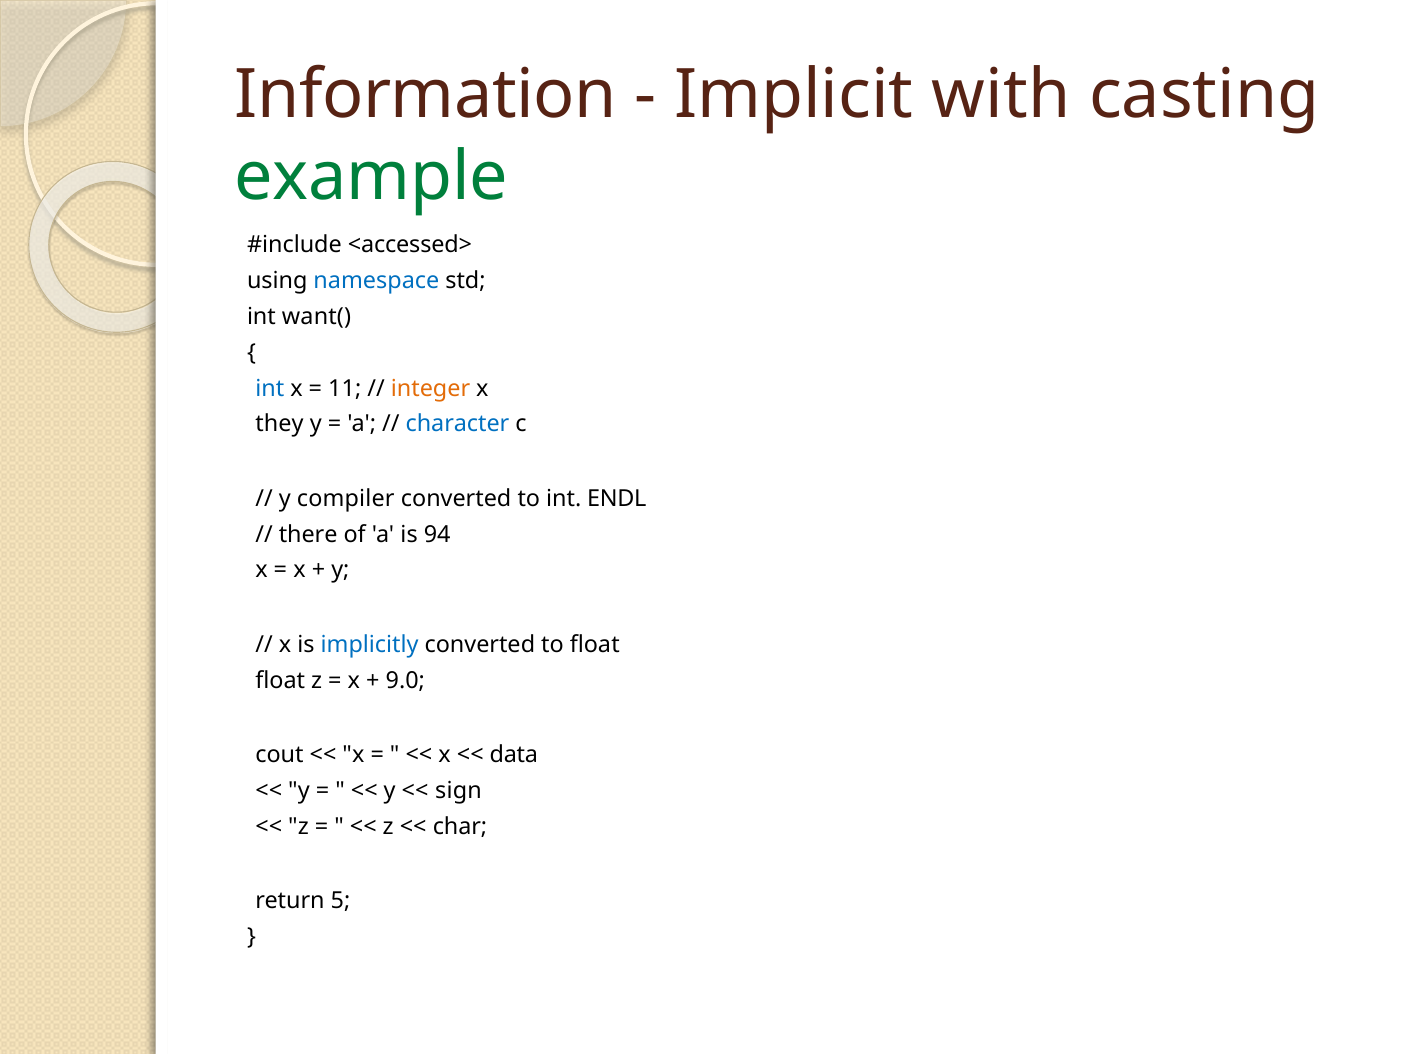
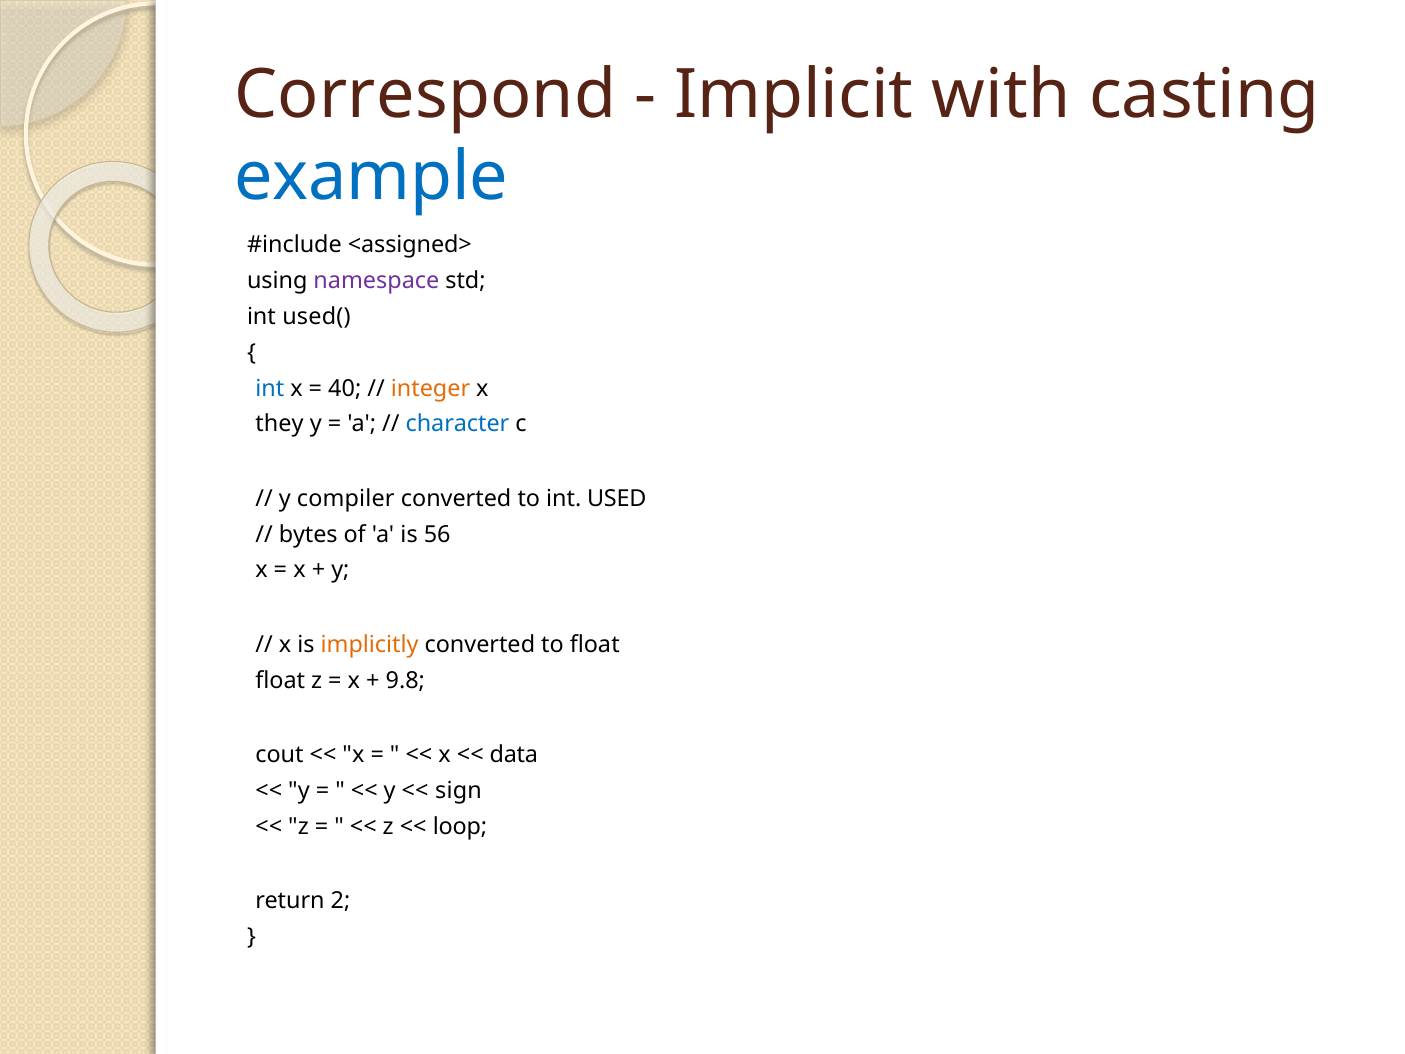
Information: Information -> Correspond (425, 95)
example colour: green -> blue (371, 177)
<accessed>: <accessed> -> <assigned> (410, 245)
namespace colour: blue -> purple (376, 281)
want(: want( -> used( (317, 317)
11: 11 -> 40 (345, 388)
ENDL: ENDL -> USED (617, 498)
there: there -> bytes (308, 534)
94: 94 -> 56 (437, 534)
implicitly colour: blue -> orange (370, 644)
9.0: 9.0 -> 9.8 (405, 680)
char: char -> loop (460, 826)
5: 5 -> 2 (341, 901)
